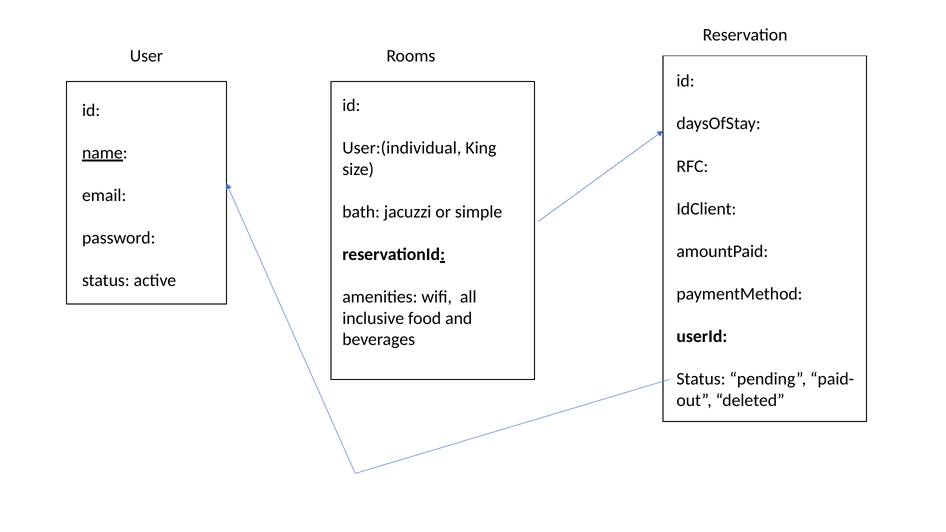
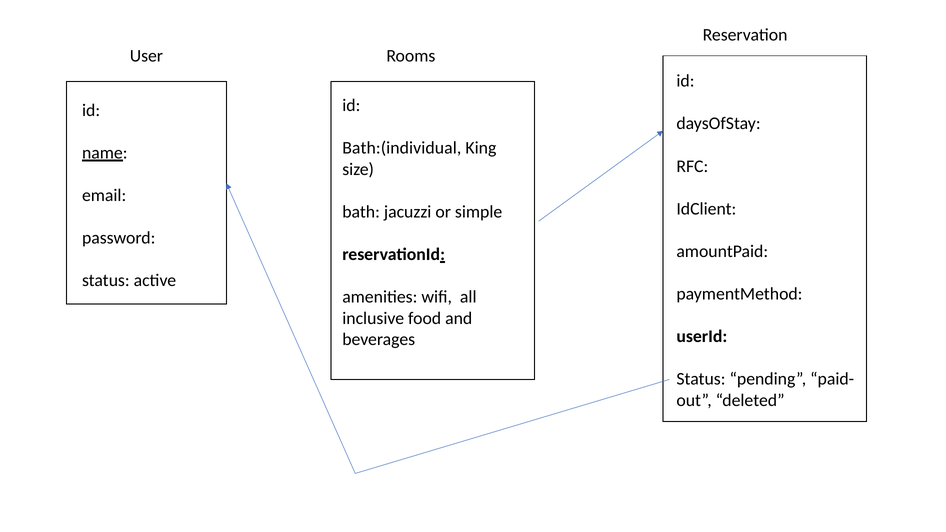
User:(individual: User:(individual -> Bath:(individual (402, 148)
